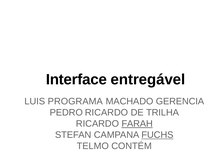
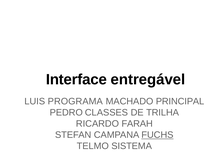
GERENCIA: GERENCIA -> PRINCIPAL (180, 101)
PEDRO RICARDO: RICARDO -> CLASSES (106, 112)
FARAH underline: present -> none (137, 124)
CONTÉM: CONTÉM -> SISTEMA (132, 146)
